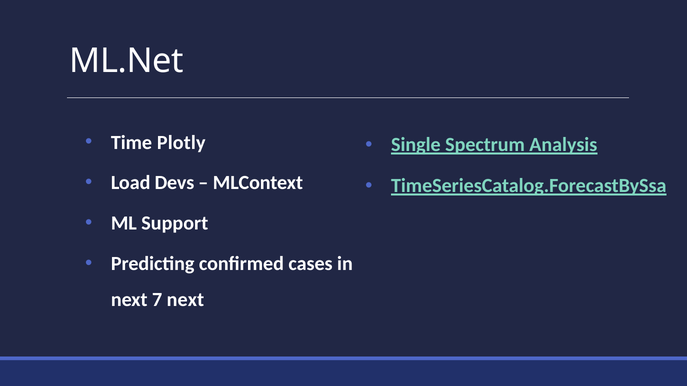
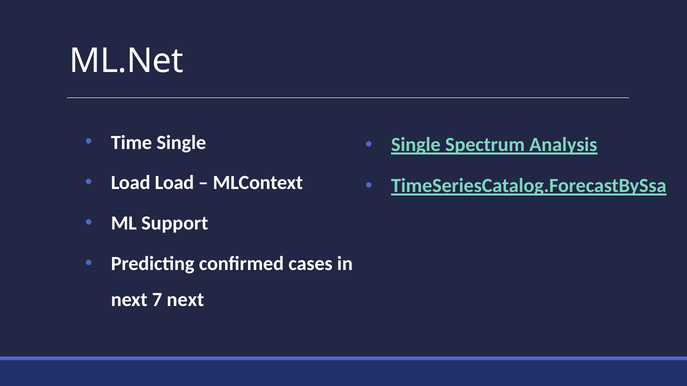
Time Plotly: Plotly -> Single (181, 143)
Load Devs: Devs -> Load (174, 183)
